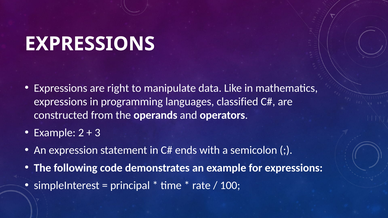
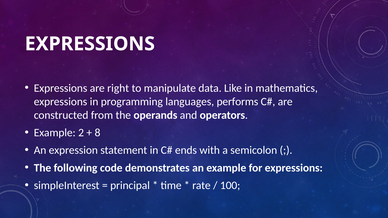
classified: classified -> performs (237, 102)
3: 3 -> 8 (97, 133)
